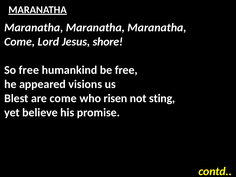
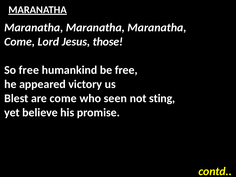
shore: shore -> those (108, 42)
visions: visions -> victory (85, 84)
risen: risen -> seen (115, 98)
